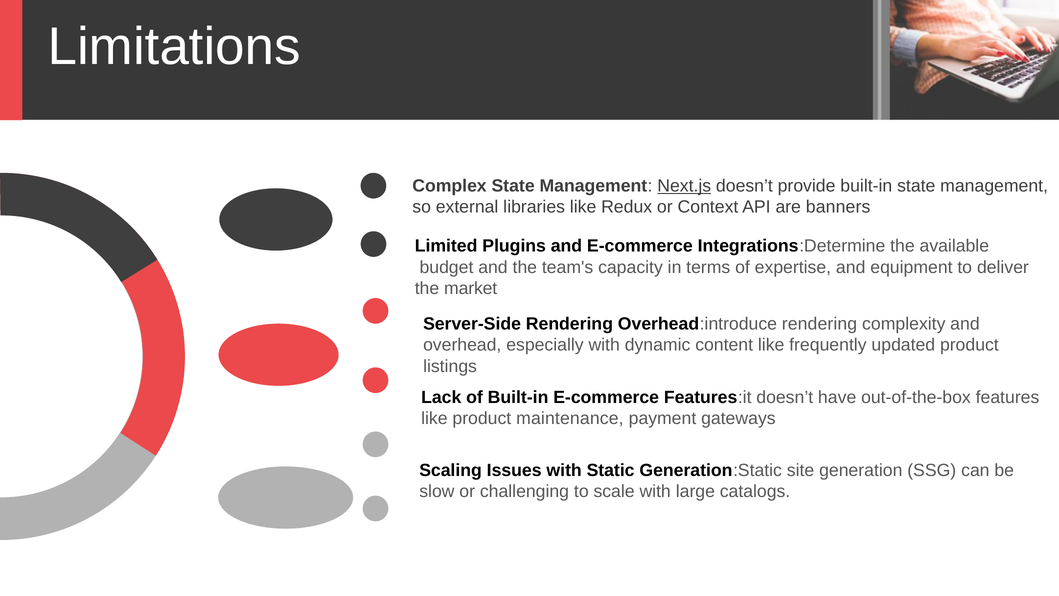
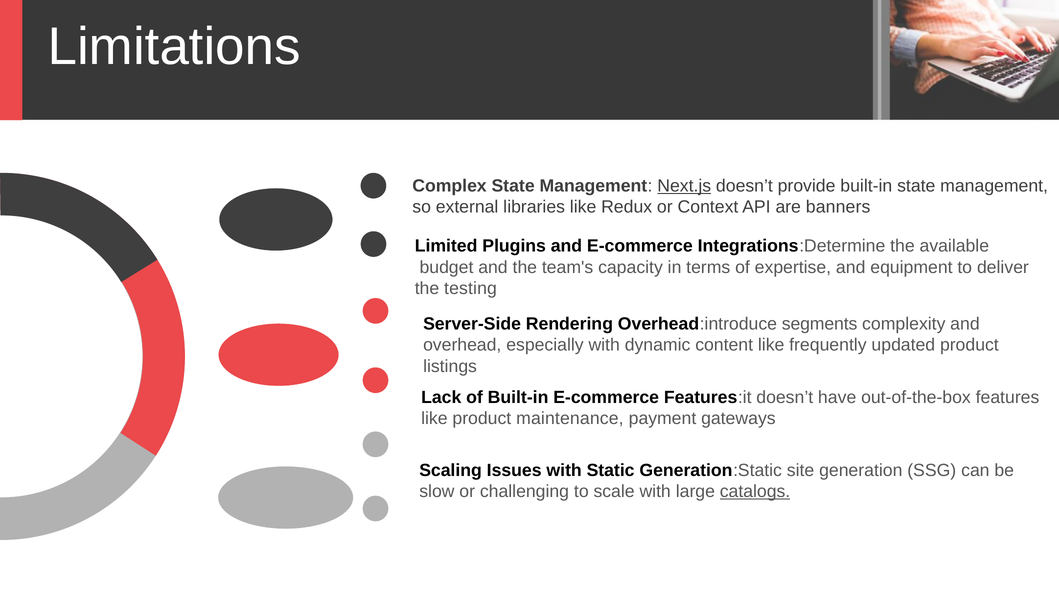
market: market -> testing (471, 288)
Overhead:introduce rendering: rendering -> segments (820, 324)
catalogs underline: none -> present (755, 491)
